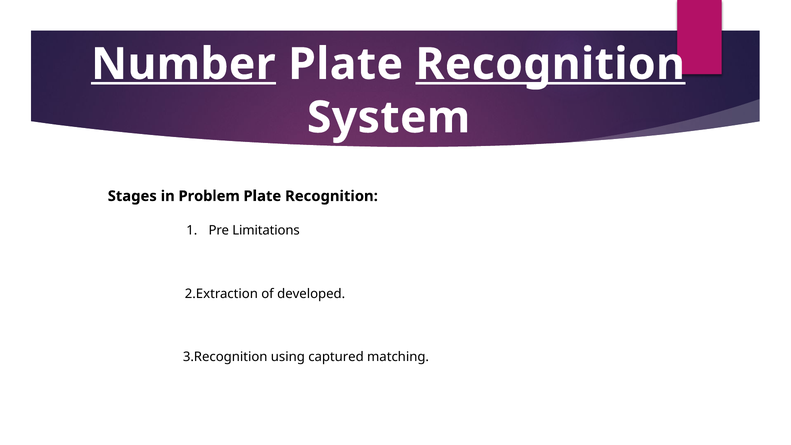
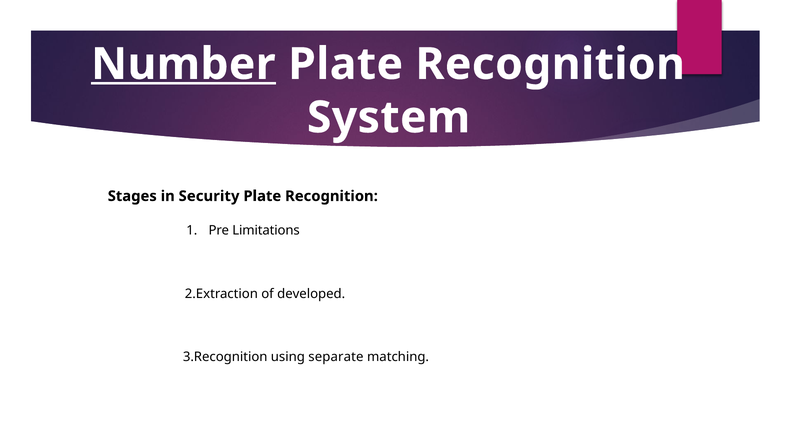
Recognition underline: present -> none (550, 64)
Problem: Problem -> Security (209, 196)
captured: captured -> separate (336, 357)
